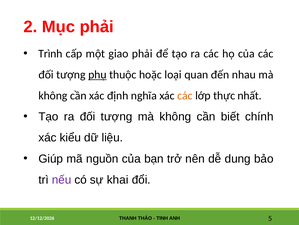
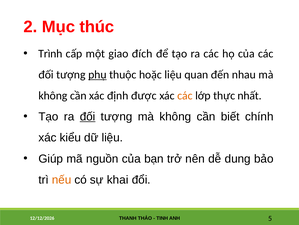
Mục phải: phải -> thúc (97, 27)
giao phải: phải -> đích (142, 54)
hoặc loại: loại -> liệu (173, 74)
nghĩa: nghĩa -> được (144, 95)
đối underline: none -> present (88, 116)
nếu colour: purple -> orange (62, 179)
